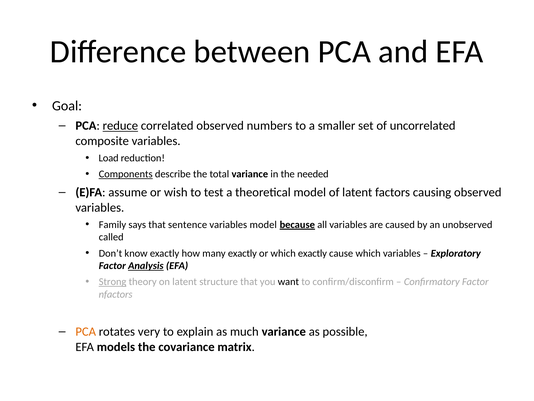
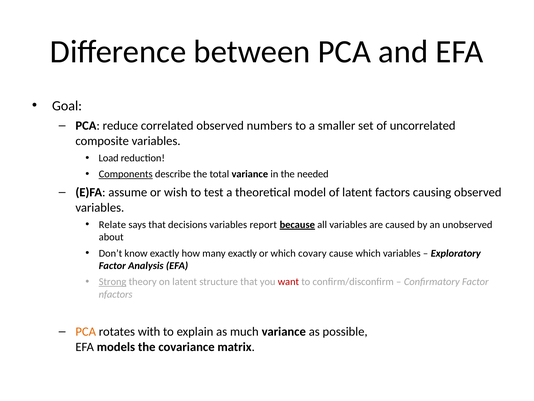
reduce underline: present -> none (120, 126)
Family: Family -> Relate (112, 224)
sentence: sentence -> decisions (188, 224)
variables model: model -> report (263, 224)
called: called -> about (111, 237)
which exactly: exactly -> covary (312, 253)
Analysis underline: present -> none (146, 265)
want colour: black -> red (288, 281)
very: very -> with (149, 331)
